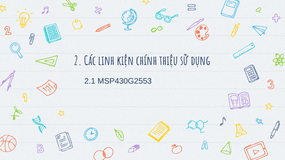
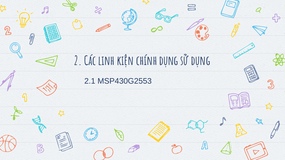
chính thiệu: thiệu -> dụng (169, 61)
